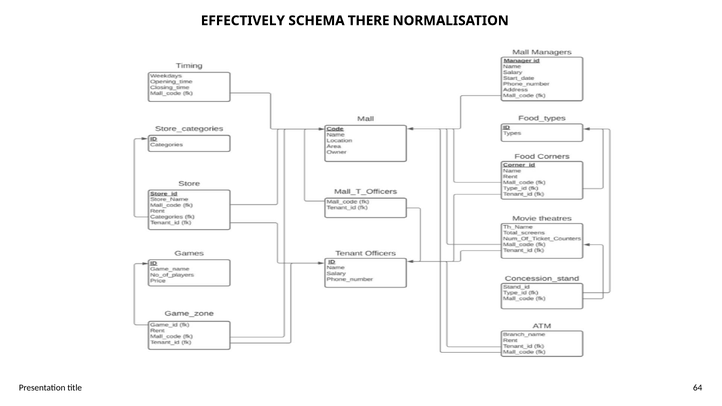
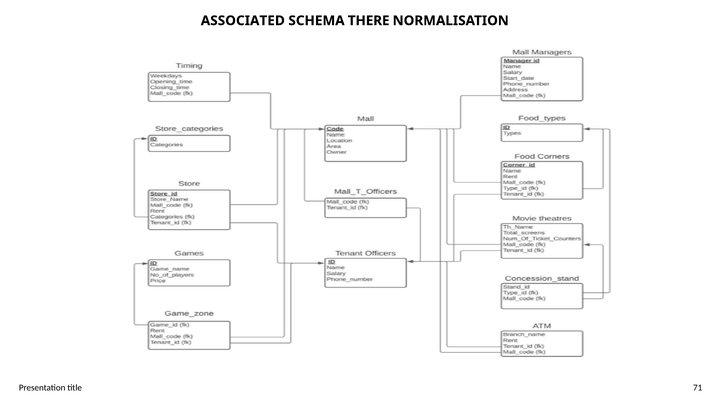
EFFECTIVELY: EFFECTIVELY -> ASSOCIATED (243, 21)
64: 64 -> 71 (698, 388)
